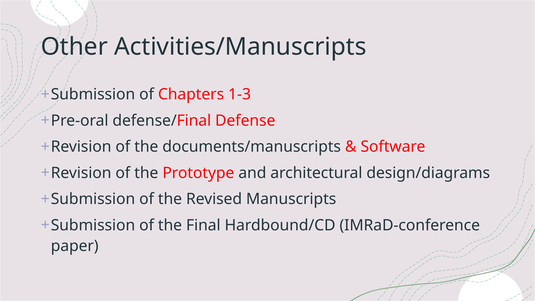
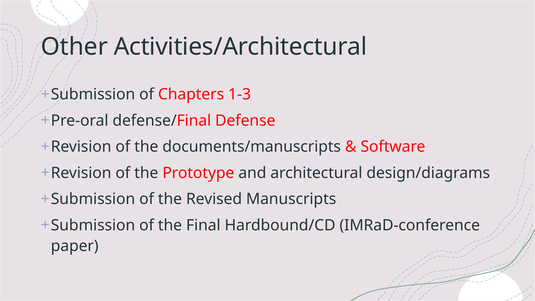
Activities/Manuscripts: Activities/Manuscripts -> Activities/Architectural (240, 47)
